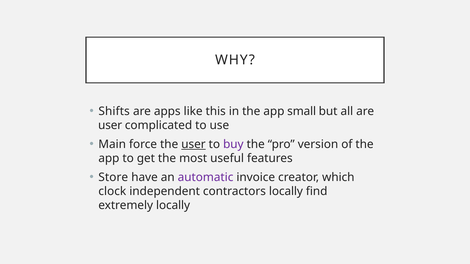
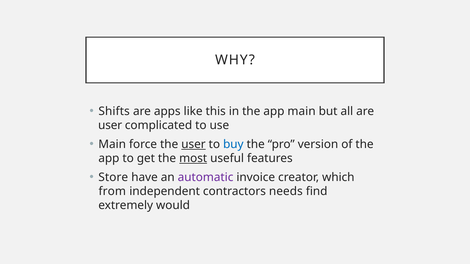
app small: small -> main (302, 111)
buy colour: purple -> blue (233, 144)
most underline: none -> present (193, 159)
clock: clock -> from (112, 192)
contractors locally: locally -> needs (286, 192)
extremely locally: locally -> would (173, 206)
